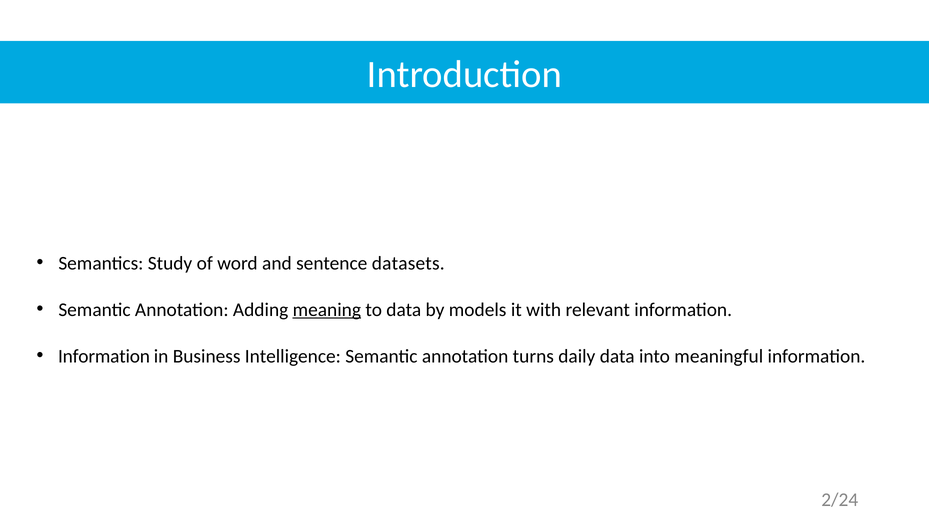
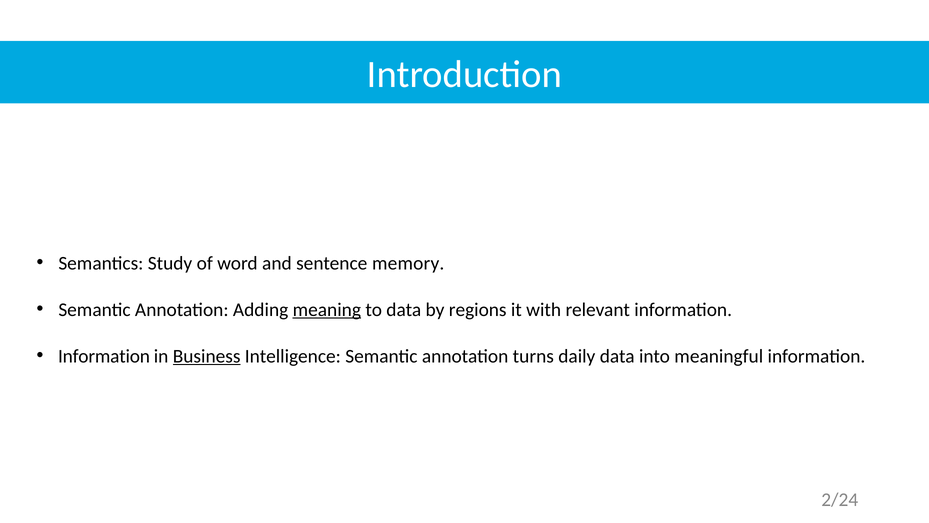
datasets: datasets -> memory (408, 263)
models: models -> regions (478, 309)
Business underline: none -> present (207, 356)
